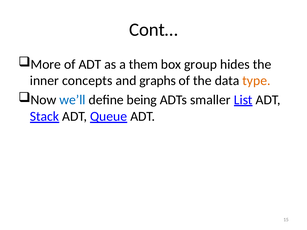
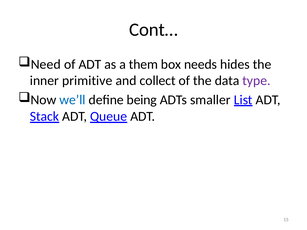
More: More -> Need (46, 64)
group: group -> needs (201, 64)
concepts: concepts -> primitive (87, 81)
graphs: graphs -> collect (158, 81)
type colour: orange -> purple (256, 81)
